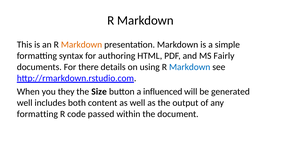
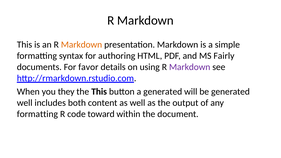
there: there -> favor (88, 67)
Markdown colour: blue -> purple (190, 67)
the Size: Size -> This (99, 92)
a influenced: influenced -> generated (163, 92)
passed: passed -> toward (101, 114)
